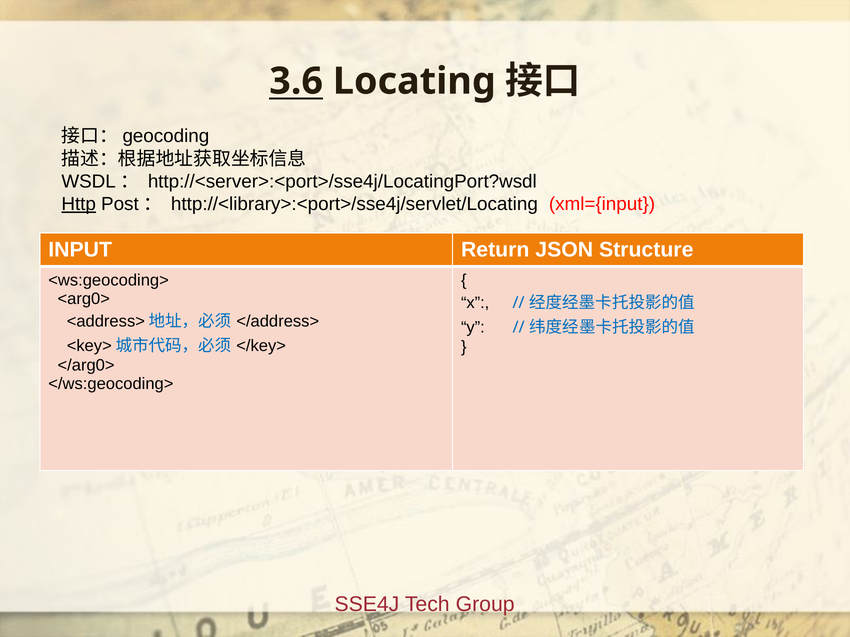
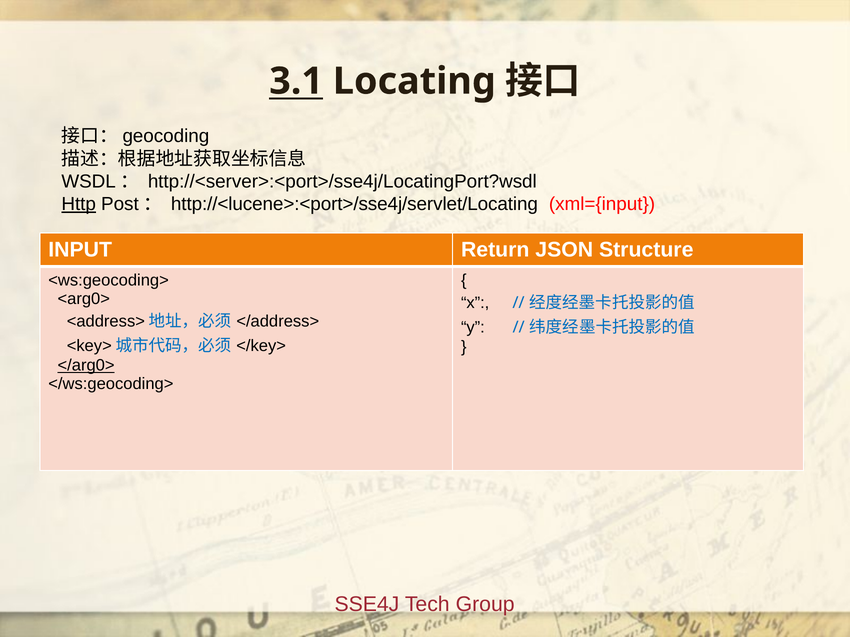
3.6: 3.6 -> 3.1 (296, 81)
http://<library>:<port>/sse4j/servlet/Locating: http://<library>:<port>/sse4j/servlet/Locating -> http://<lucene>:<port>/sse4j/servlet/Locating (354, 204)
</arg0> underline: none -> present (86, 366)
